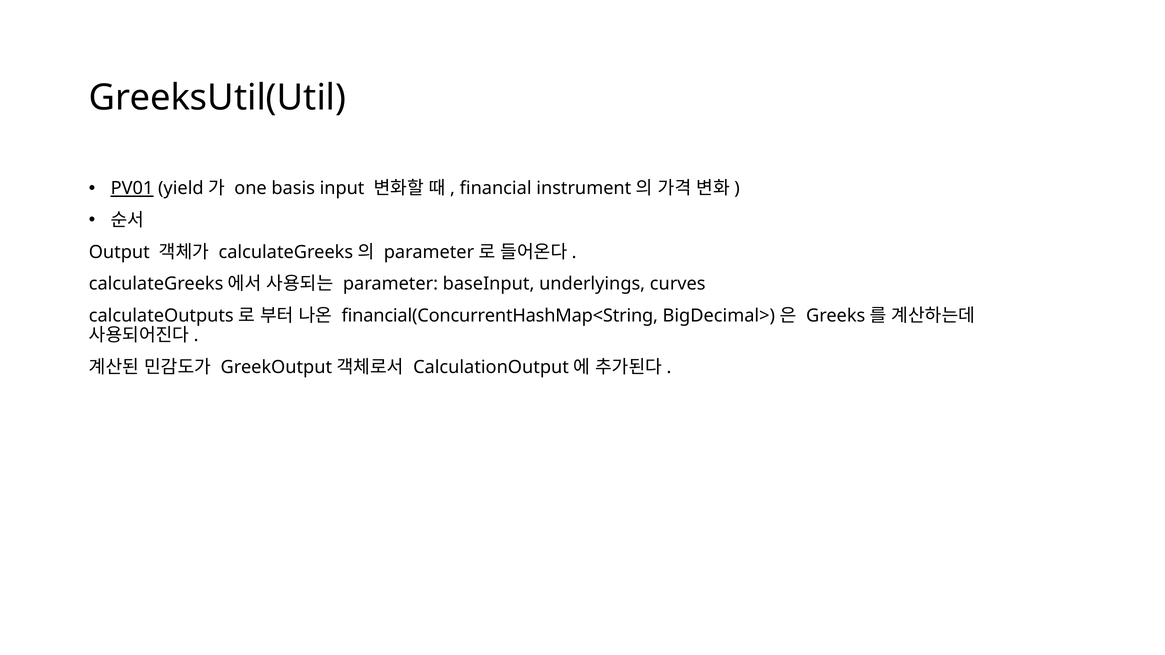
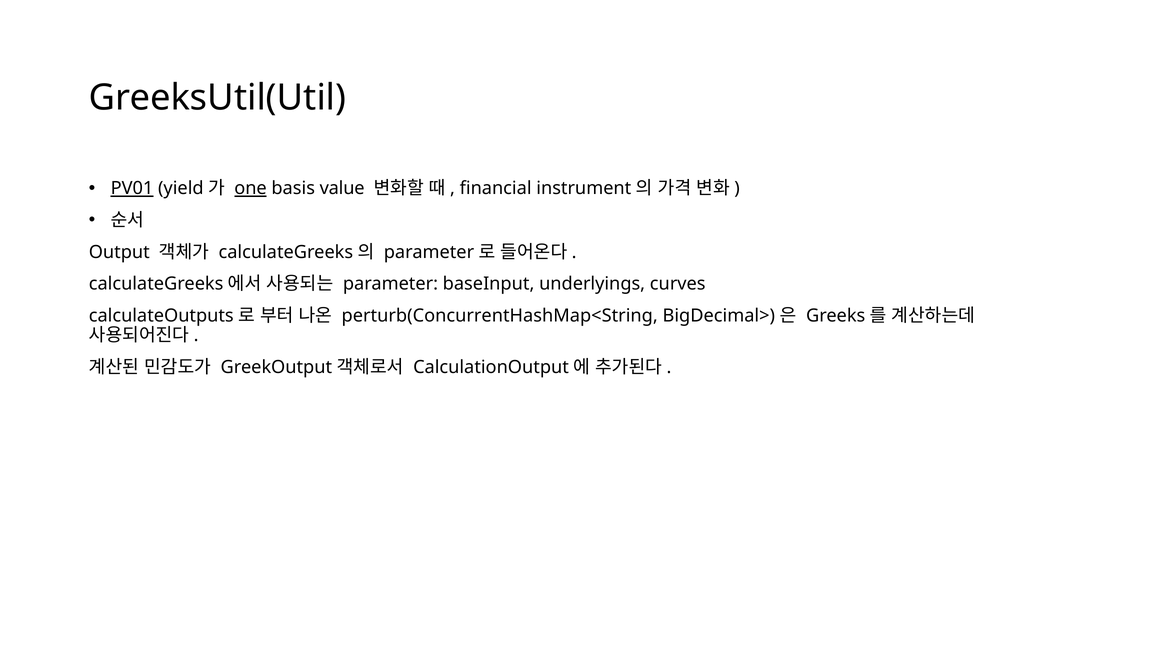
one underline: none -> present (251, 189)
input: input -> value (342, 189)
financial(ConcurrentHashMap<String: financial(ConcurrentHashMap<String -> perturb(ConcurrentHashMap<String (500, 316)
